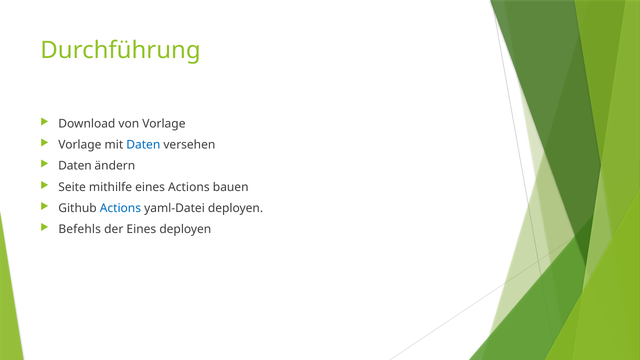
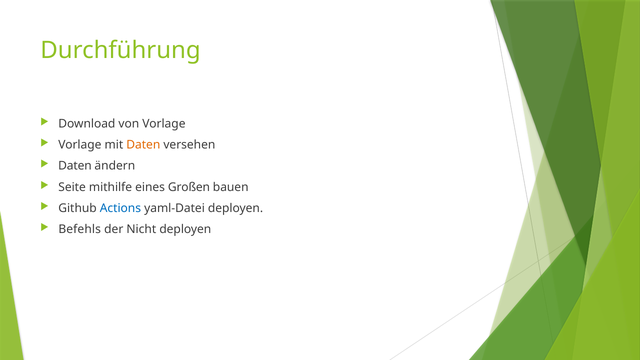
Daten colour: blue -> orange (143, 145)
eines Actions: Actions -> Großen (189, 187)
der Eines: Eines -> Nicht (141, 229)
